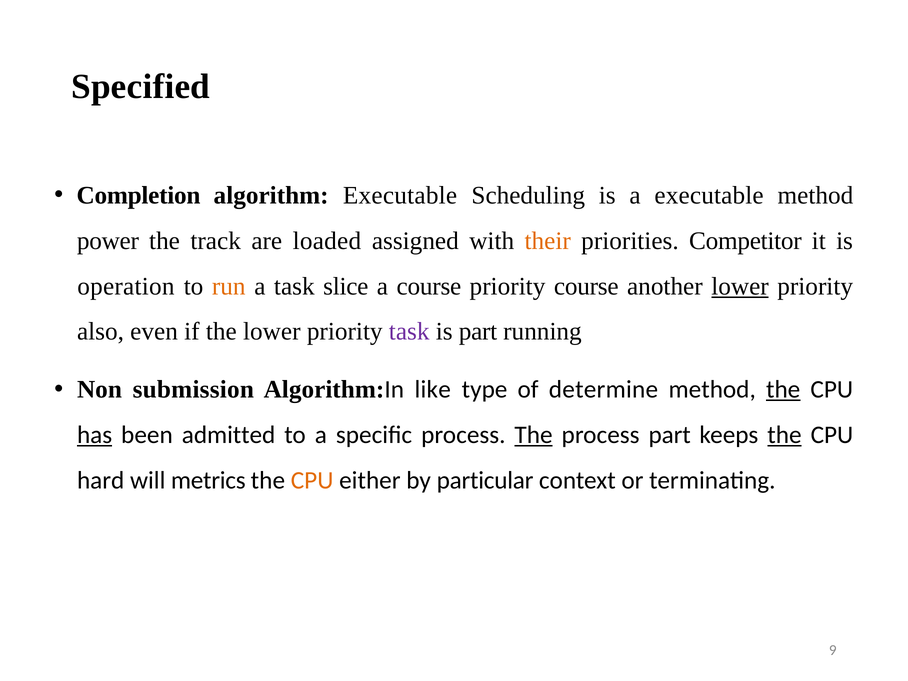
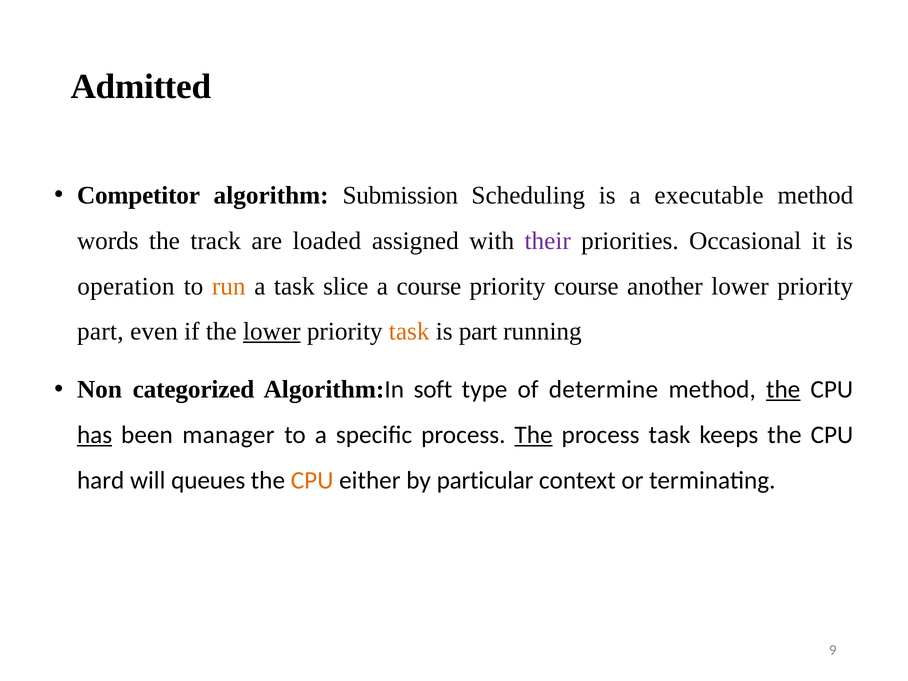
Specified: Specified -> Admitted (141, 87)
Completion: Completion -> Competitor (138, 195)
algorithm Executable: Executable -> Submission (400, 195)
power: power -> words (108, 241)
their colour: orange -> purple (548, 241)
Competitor: Competitor -> Occasional (745, 241)
lower underline: present -> none (740, 286)
also: also -> part (100, 332)
lower underline: none -> present (272, 332)
task colour: purple -> orange (409, 332)
submission: submission -> categorized (194, 390)
like: like -> soft (433, 390)
admitted: admitted -> manager (228, 435)
process part: part -> task (670, 435)
the underline: present -> none (784, 435)
metrics: metrics -> queues (208, 480)
